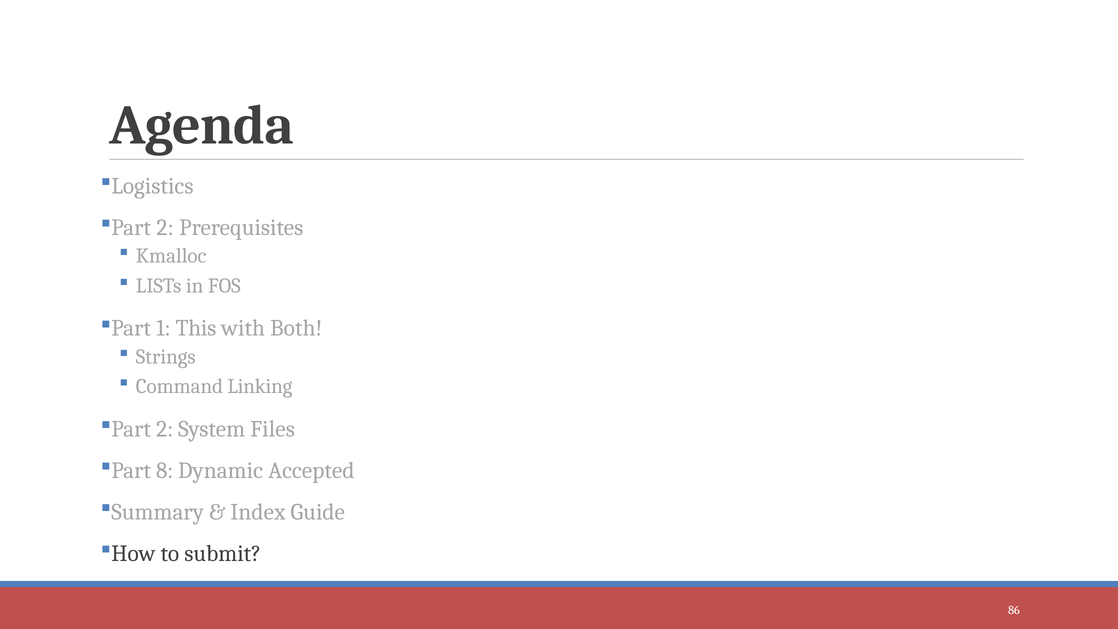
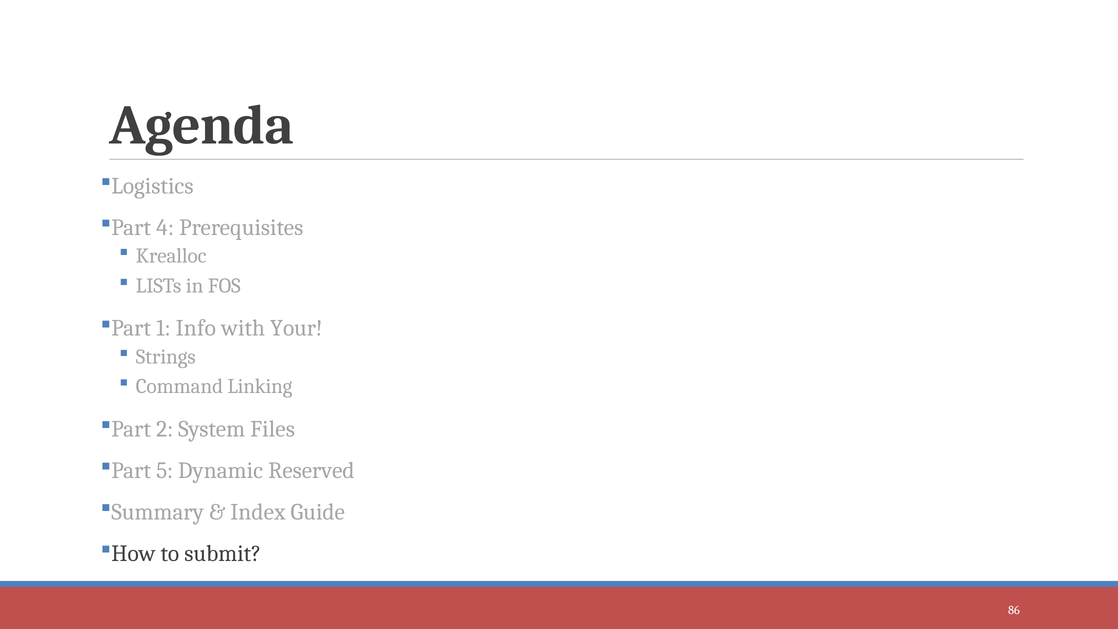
2: 2 -> 4 (165, 227)
Kmalloc: Kmalloc -> Krealloc (171, 256)
This: This -> Info (196, 328)
Both: Both -> Your (296, 328)
8: 8 -> 5 (165, 470)
Accepted: Accepted -> Reserved (311, 470)
